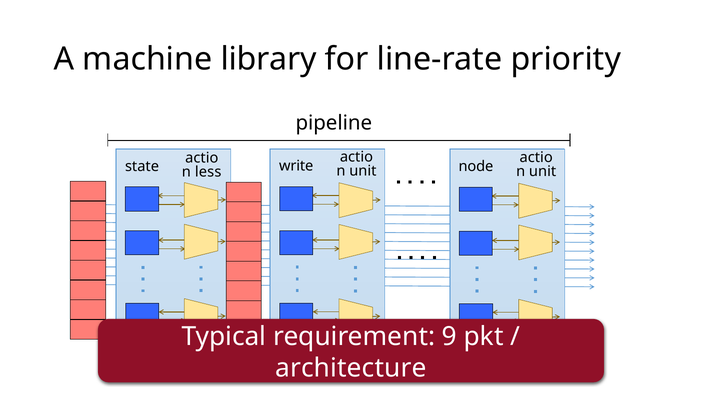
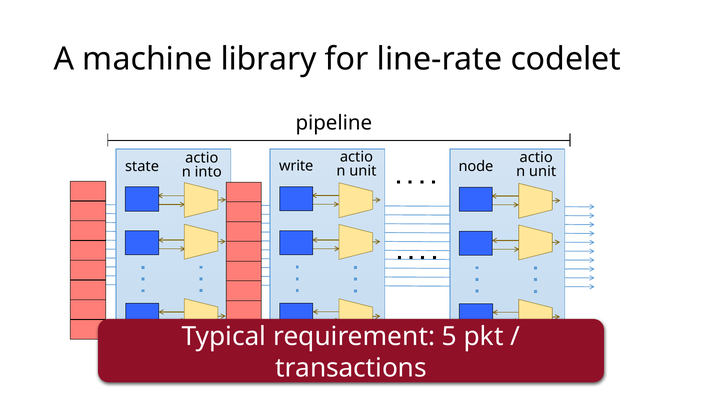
priority: priority -> codelet (566, 59)
less: less -> into (208, 172)
9: 9 -> 5 (449, 337)
architecture: architecture -> transactions (351, 368)
